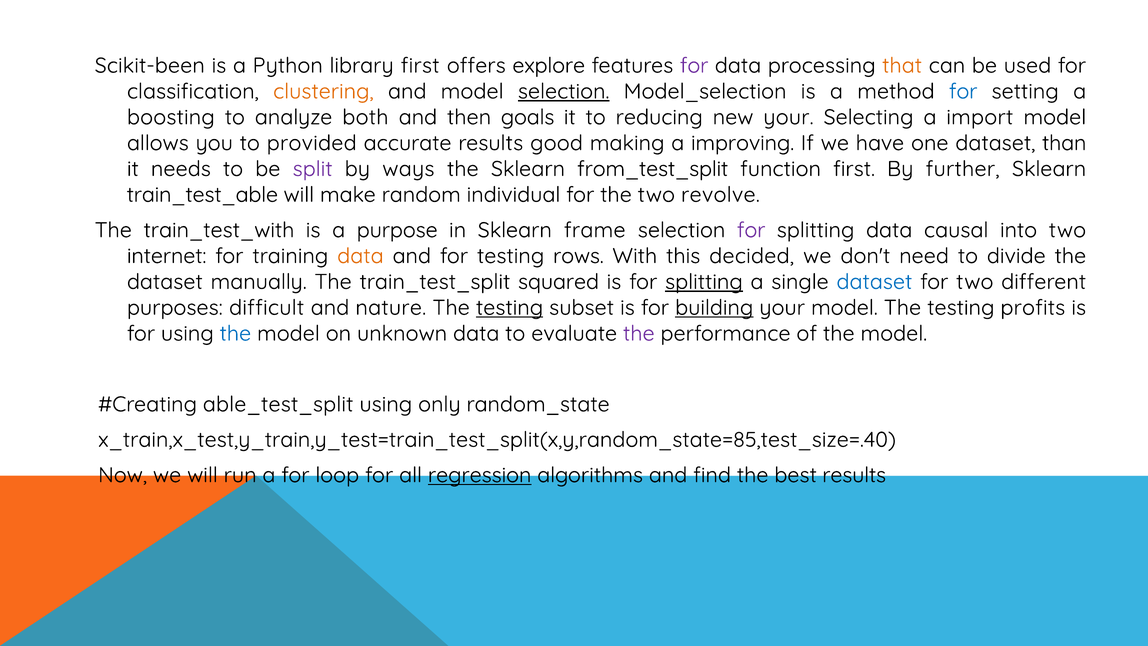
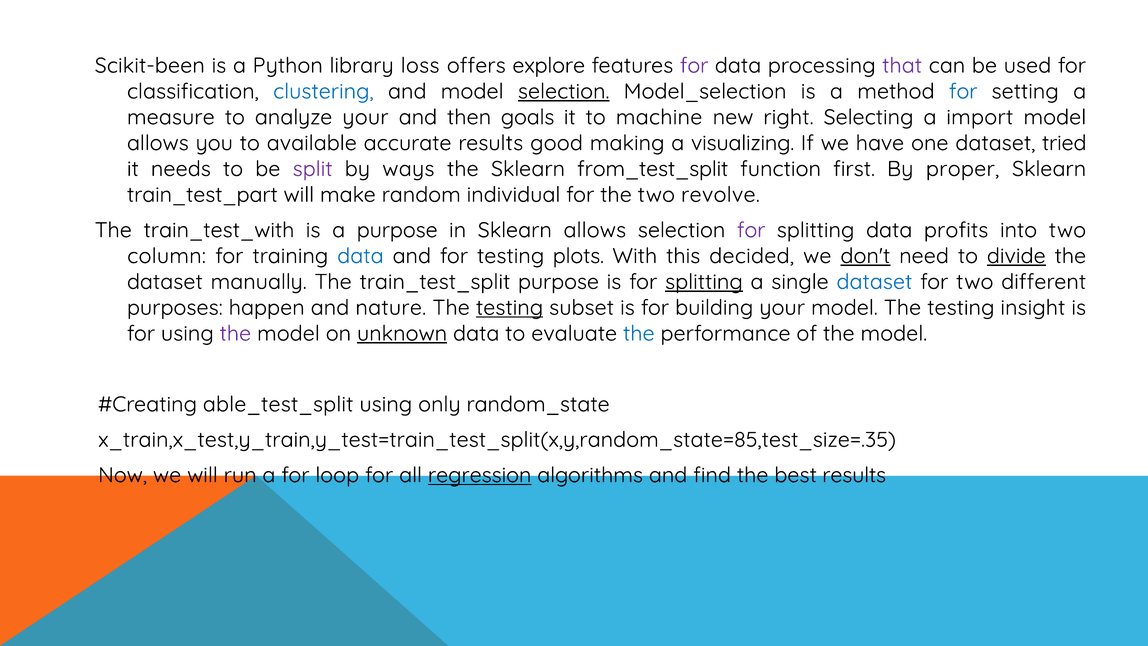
library first: first -> loss (420, 66)
that colour: orange -> purple (902, 66)
clustering colour: orange -> blue (323, 91)
boosting: boosting -> measure (171, 117)
analyze both: both -> your (365, 117)
reducing: reducing -> machine (659, 117)
new your: your -> right (788, 117)
provided: provided -> available (312, 143)
improving: improving -> visualizing (743, 143)
than: than -> tried (1064, 143)
further: further -> proper (963, 169)
train_test_able: train_test_able -> train_test_part (202, 195)
Sklearn frame: frame -> allows (595, 230)
causal: causal -> profits (956, 230)
internet: internet -> column (167, 256)
data colour: orange -> blue (360, 256)
rows: rows -> plots (578, 256)
don't underline: none -> present (865, 256)
divide underline: none -> present (1016, 256)
train_test_split squared: squared -> purpose (559, 282)
difficult: difficult -> happen (267, 308)
building underline: present -> none (714, 308)
profits: profits -> insight (1033, 308)
the colour: blue -> purple (235, 333)
unknown underline: none -> present (402, 333)
the colour: purple -> blue (639, 333)
x_train,x_test,y_train,y_test=train_test_split(x,y,random_state=85,test_size=.40: x_train,x_test,y_train,y_test=train_test_split(x,y,random_state=85,test_size=.40 -> x_train,x_test,y_train,y_test=train_test_split(x,y,random_state=85,test_size=.35 (497, 440)
